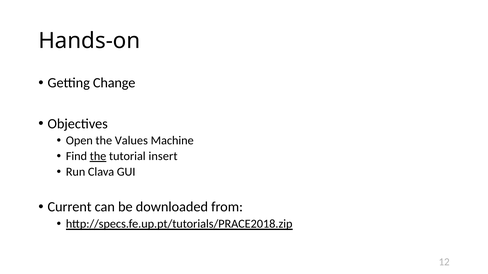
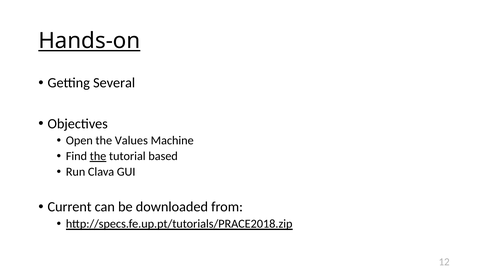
Hands-on underline: none -> present (89, 41)
Change: Change -> Several (114, 83)
insert: insert -> based (163, 157)
